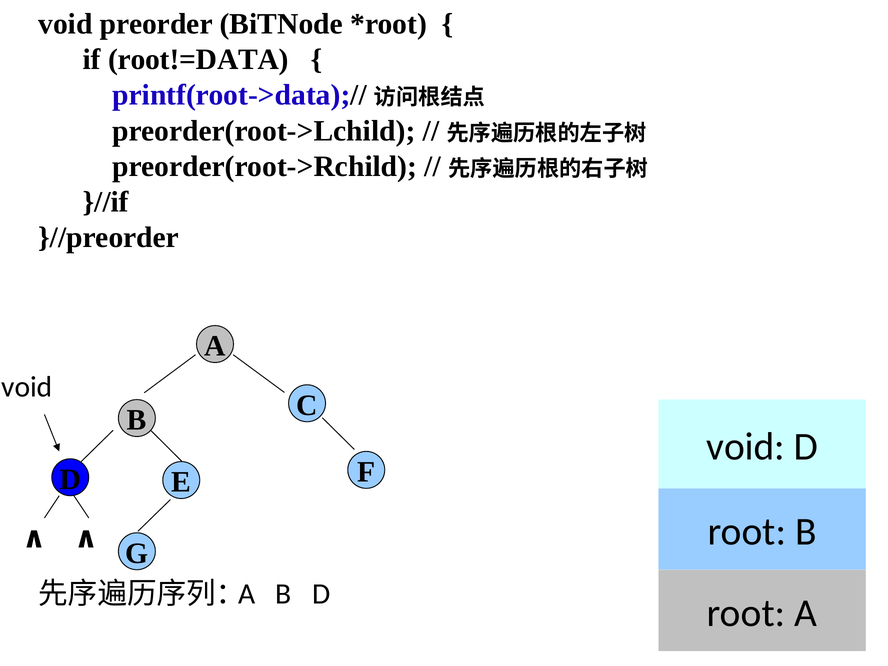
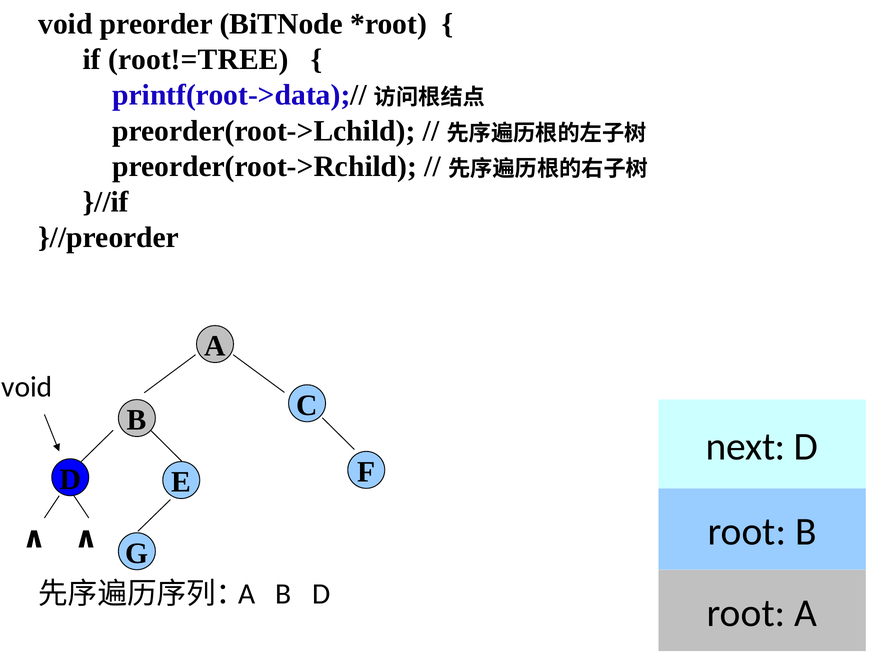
root!=DATA: root!=DATA -> root!=TREE (198, 60)
void: void -> next (746, 447)
